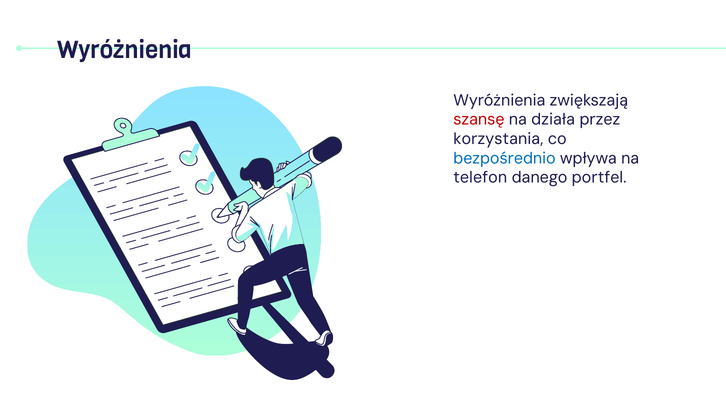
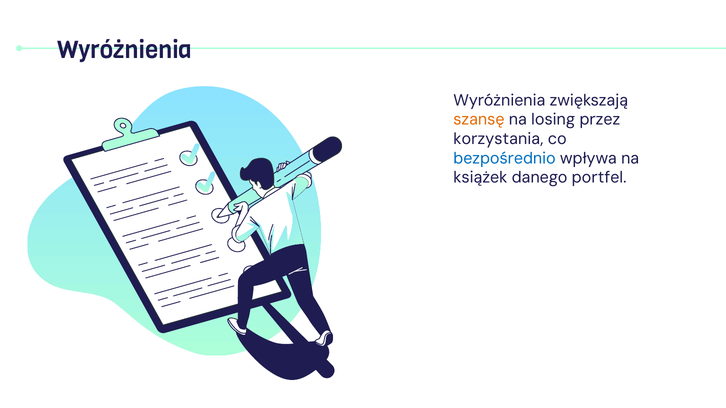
szansę colour: red -> orange (479, 120)
działa: działa -> losing (553, 120)
telefon: telefon -> książek (480, 178)
